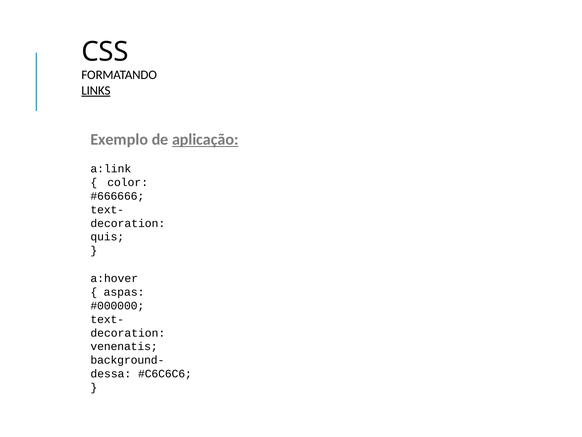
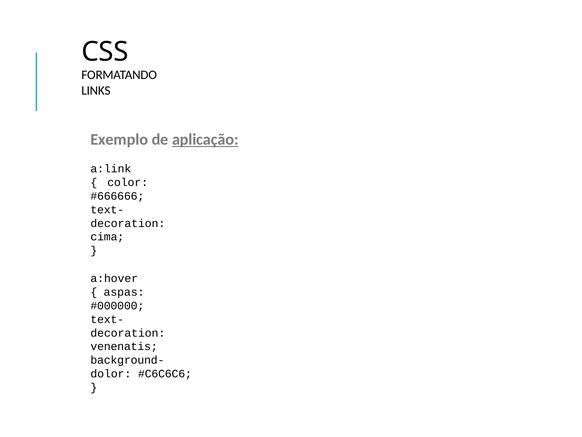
LINKS underline: present -> none (96, 90)
quis: quis -> cima (107, 237)
dessa: dessa -> dolor (111, 373)
